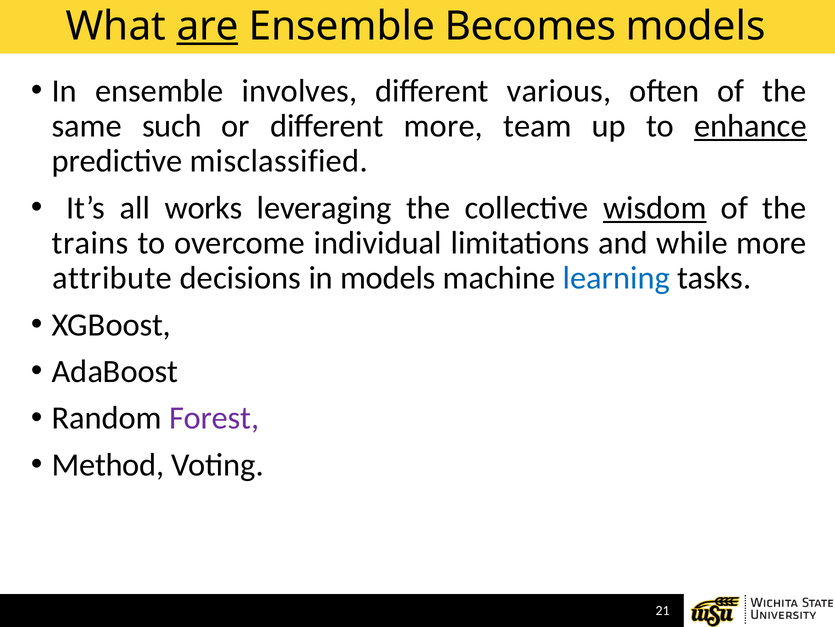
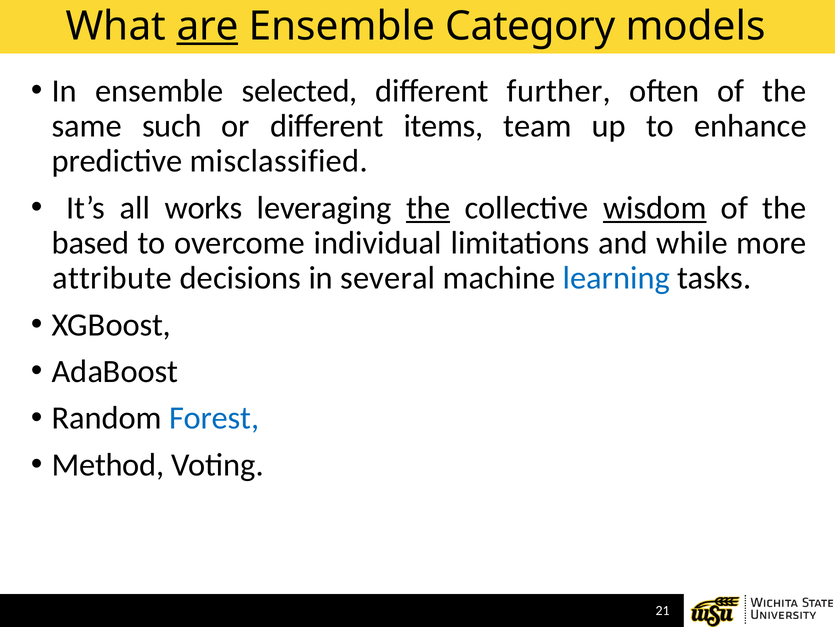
Becomes: Becomes -> Category (530, 26)
involves: involves -> selected (300, 91)
various: various -> further (559, 91)
different more: more -> items (444, 126)
enhance underline: present -> none (751, 126)
the underline: none -> present (428, 208)
trains: trains -> based (90, 243)
in models: models -> several (388, 278)
Forest colour: purple -> blue (214, 418)
